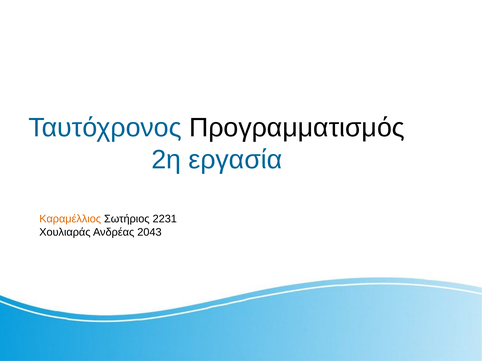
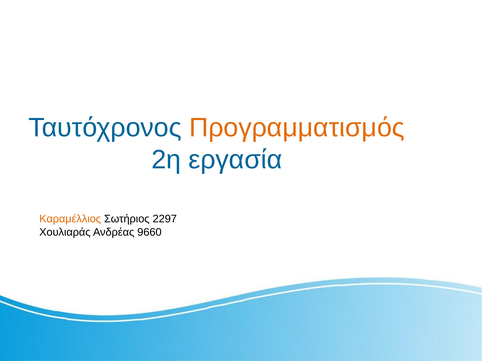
Προγραμματισμός colour: black -> orange (297, 128)
2231: 2231 -> 2297 (165, 219)
2043: 2043 -> 9660 (149, 232)
